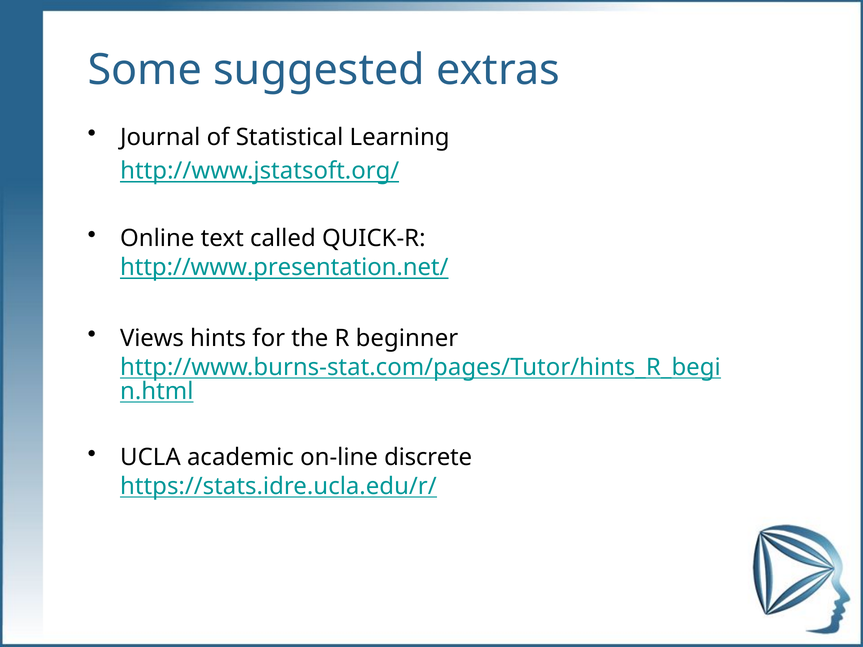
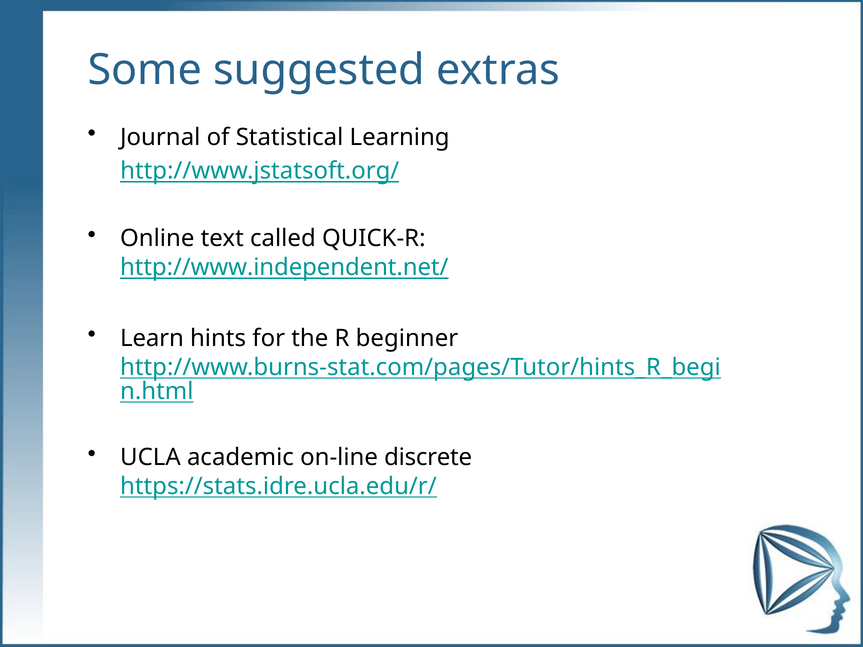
http://www.presentation.net/: http://www.presentation.net/ -> http://www.independent.net/ (284, 267)
Views: Views -> Learn (152, 339)
